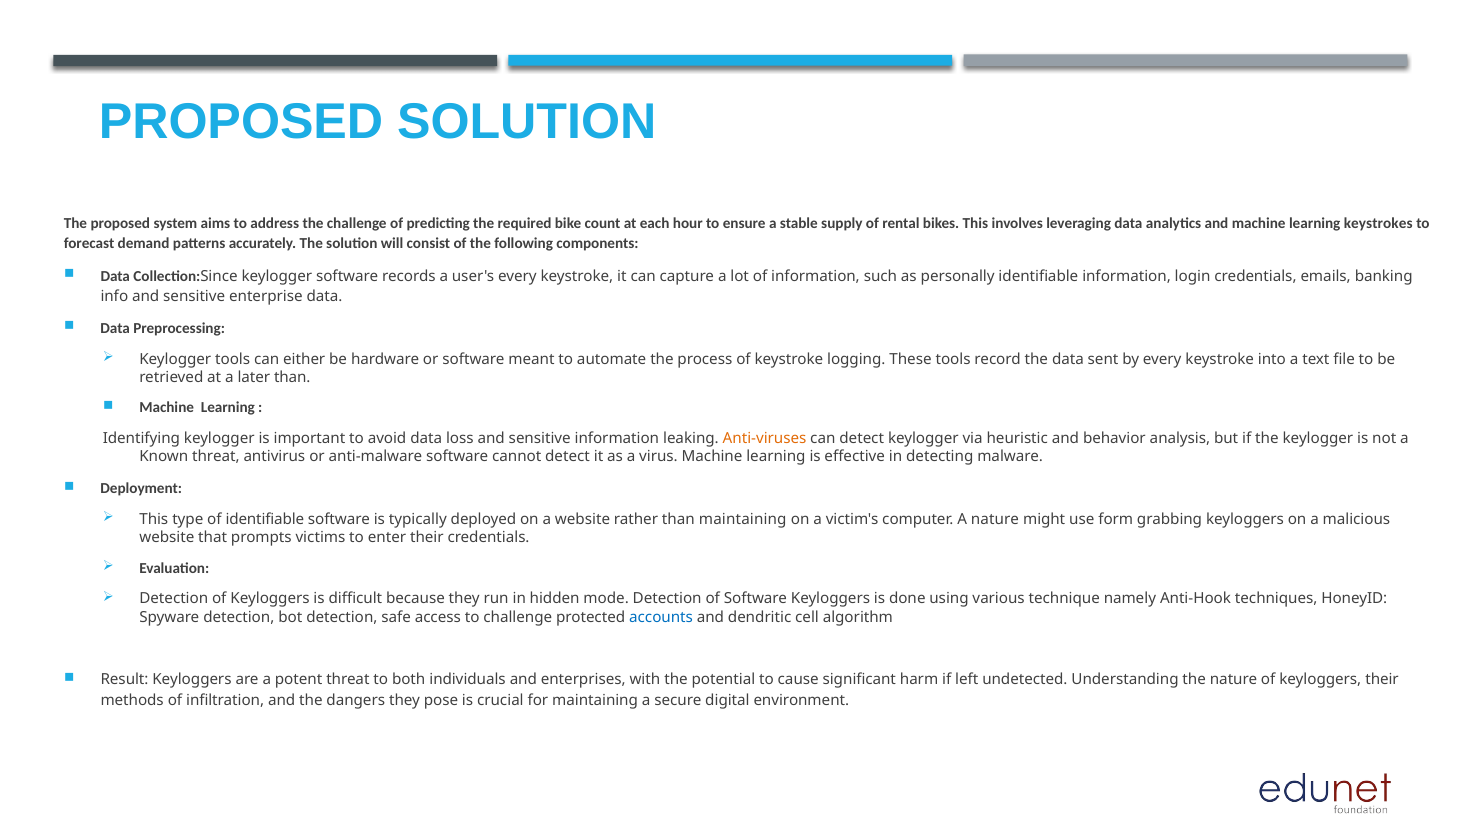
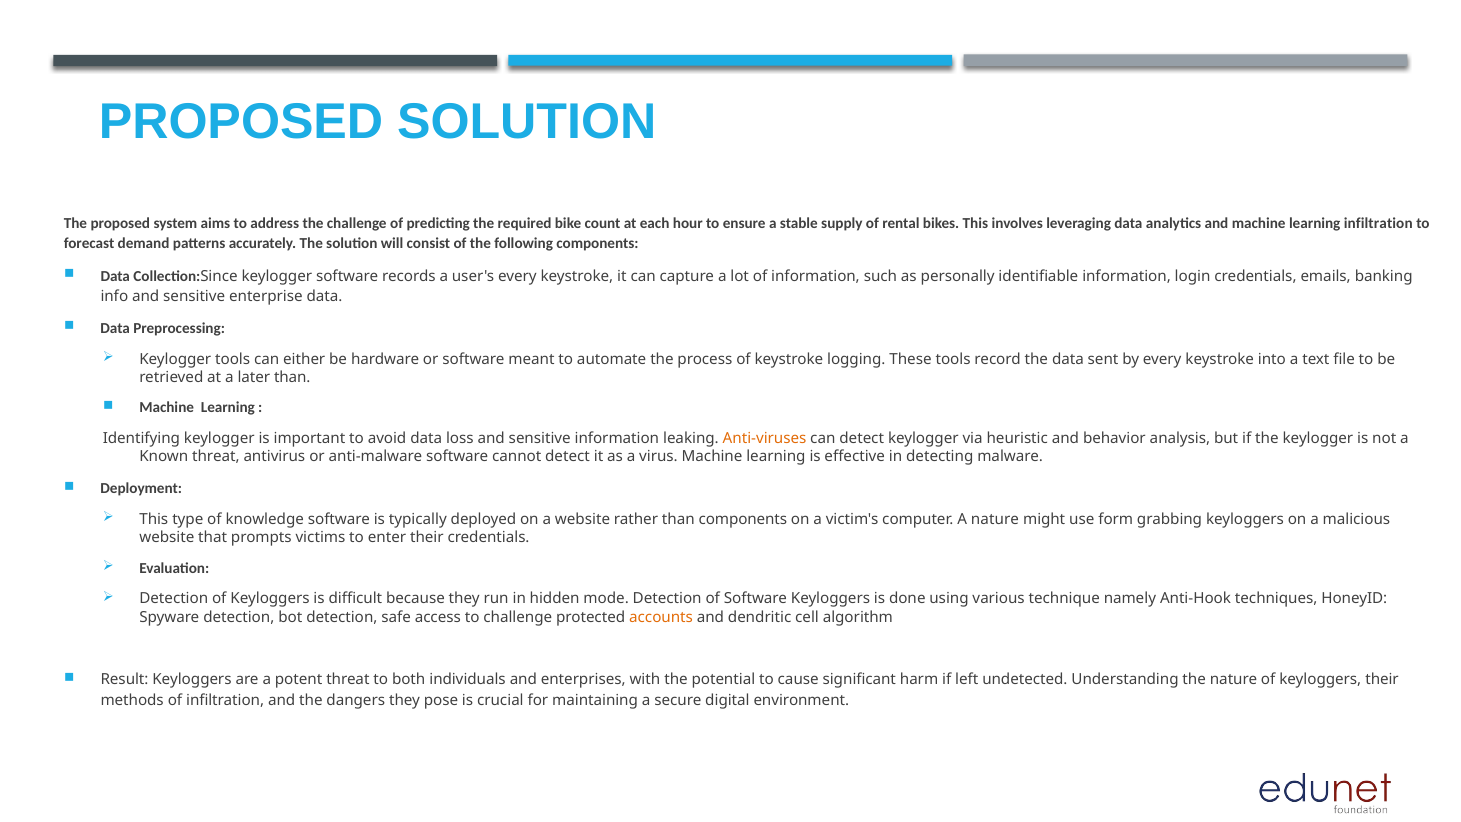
learning keystrokes: keystrokes -> infiltration (1378, 224)
of identifiable: identifiable -> knowledge (265, 519)
than maintaining: maintaining -> components (743, 519)
accounts colour: blue -> orange (661, 617)
